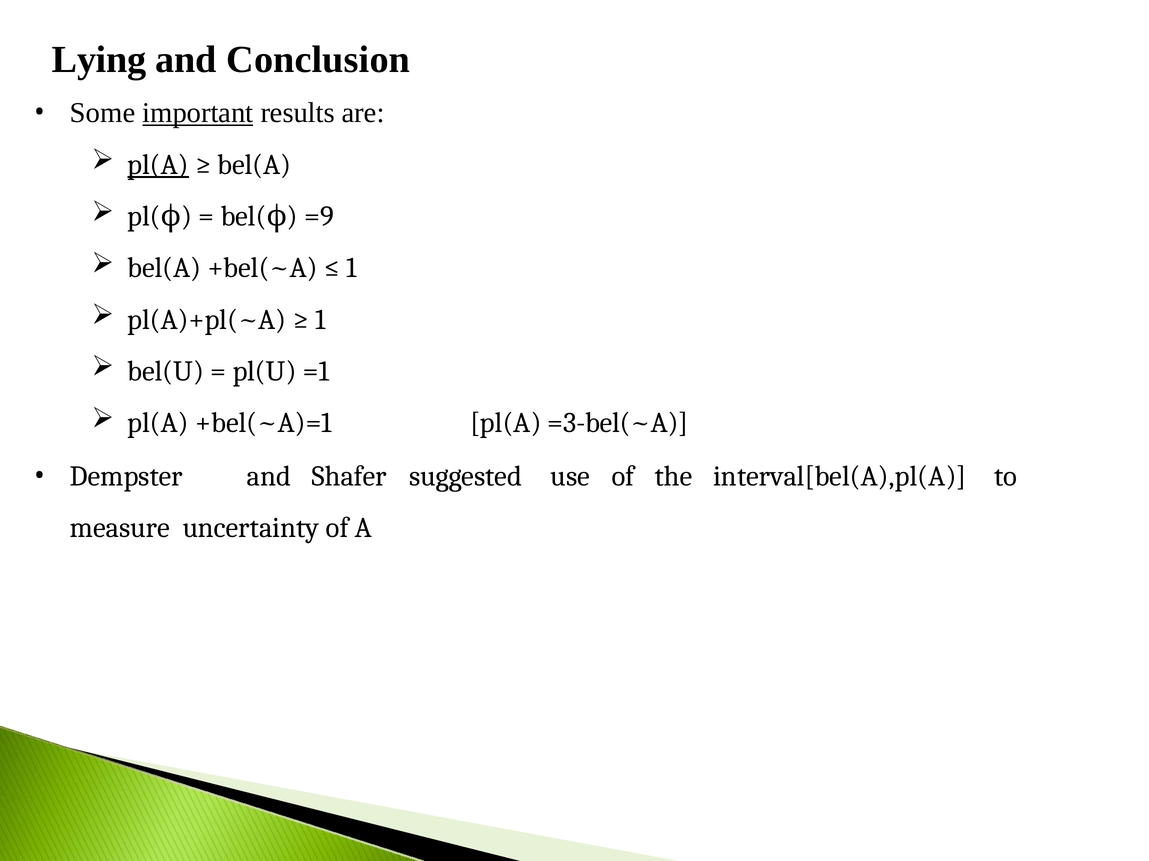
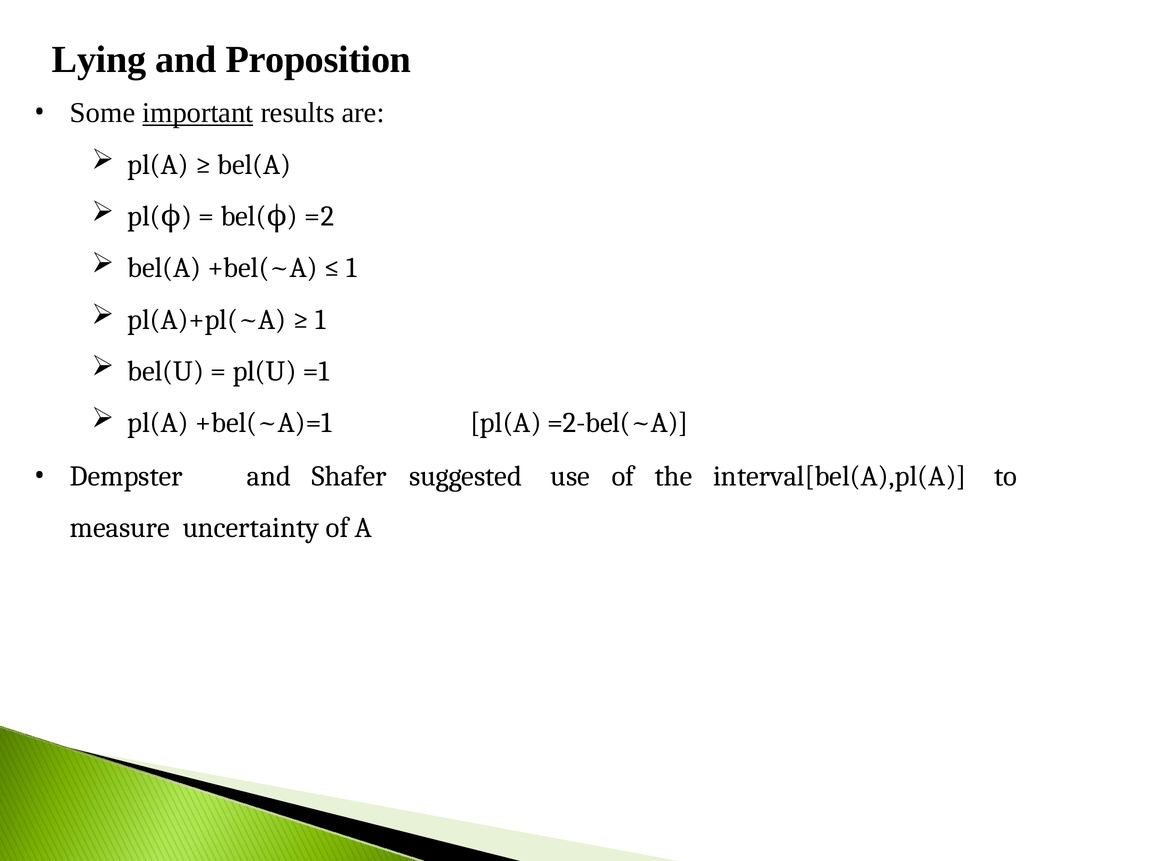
Conclusion: Conclusion -> Proposition (318, 59)
pl(A underline: present -> none (158, 165)
=9: =9 -> =2 (319, 216)
=3-bel(~A: =3-bel(~A -> =2-bel(~A (618, 423)
